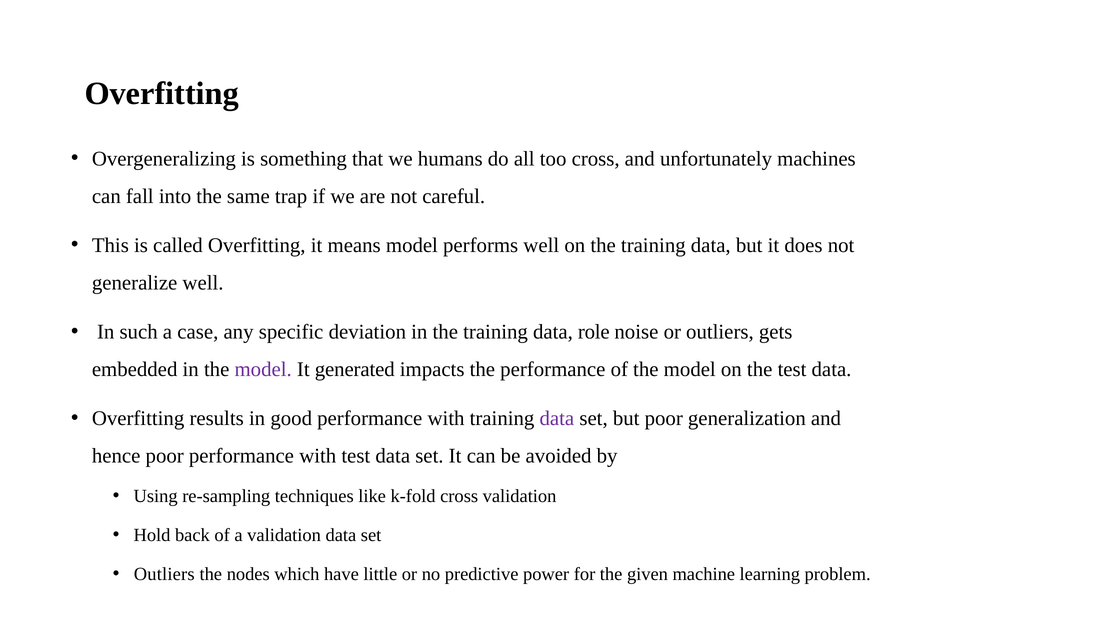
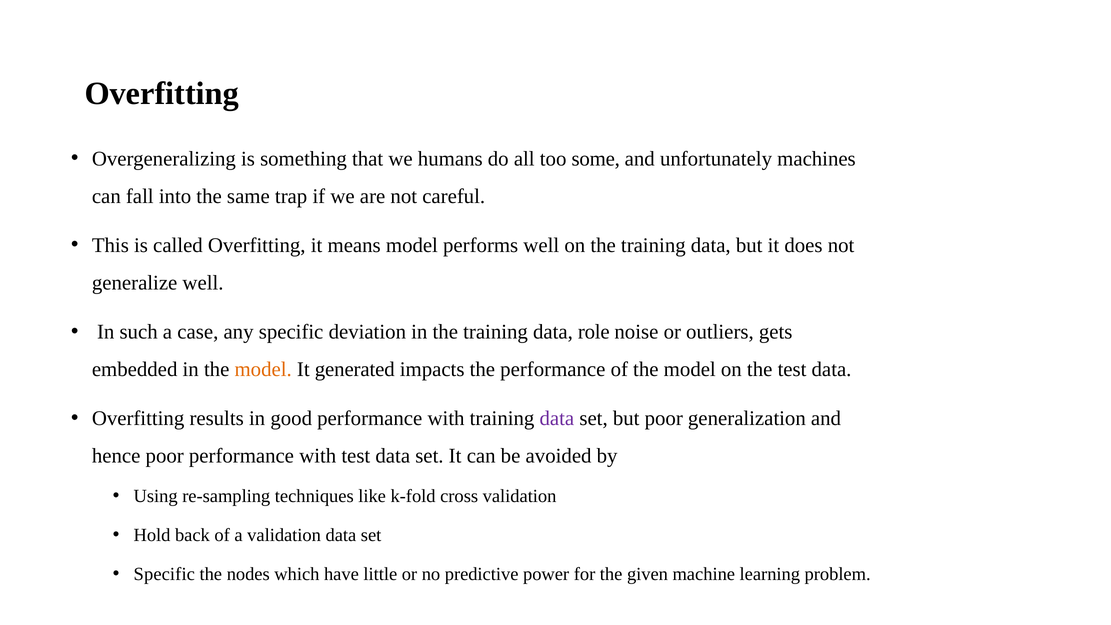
too cross: cross -> some (596, 159)
model colour: purple -> orange (263, 369)
Outliers: Outliers -> Specific (164, 574)
